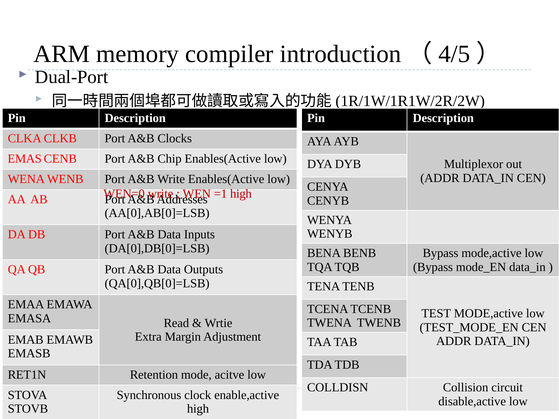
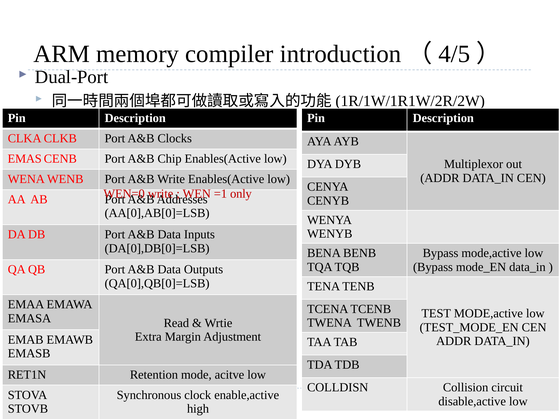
=1 high: high -> only (241, 194)
